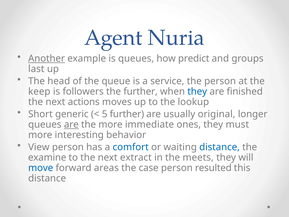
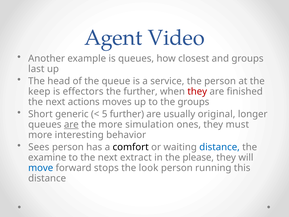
Nuria: Nuria -> Video (176, 38)
Another underline: present -> none (47, 58)
predict: predict -> closest (194, 58)
followers: followers -> effectors (83, 91)
they colour: blue -> red (197, 91)
the lookup: lookup -> groups (193, 102)
immediate: immediate -> simulation (149, 124)
View: View -> Sees (39, 147)
comfort colour: blue -> black (131, 147)
meets: meets -> please (198, 157)
areas: areas -> stops (106, 168)
case: case -> look (149, 168)
resulted: resulted -> running (213, 168)
